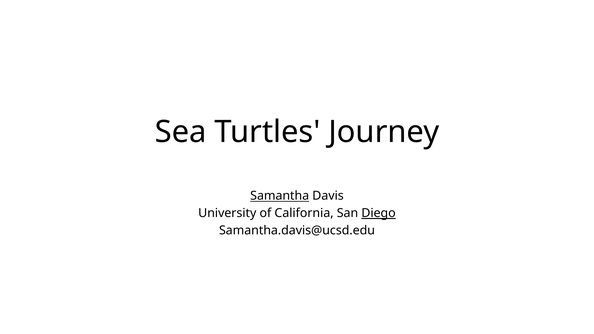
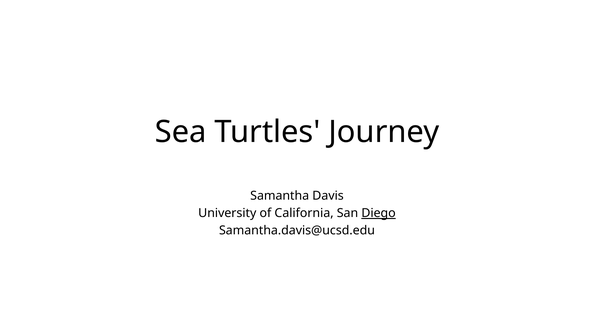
Samantha underline: present -> none (280, 196)
